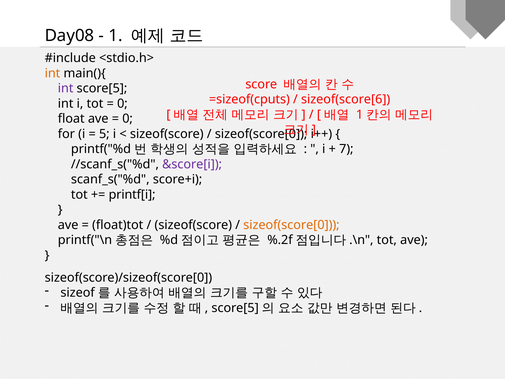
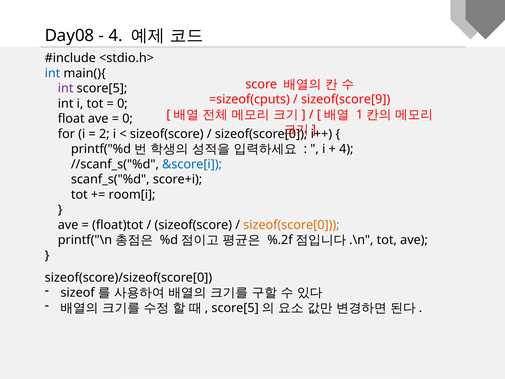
1: 1 -> 4 (115, 35)
int colour: orange -> blue (52, 73)
sizeof(score[6: sizeof(score[6 -> sizeof(score[9 (346, 99)
5: 5 -> 2 (104, 134)
7: 7 -> 4 (346, 149)
&score[i colour: purple -> blue (192, 164)
printf[i: printf[i -> room[i (132, 194)
